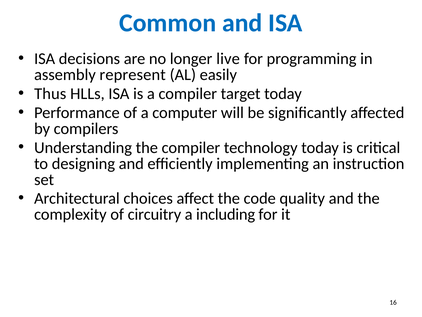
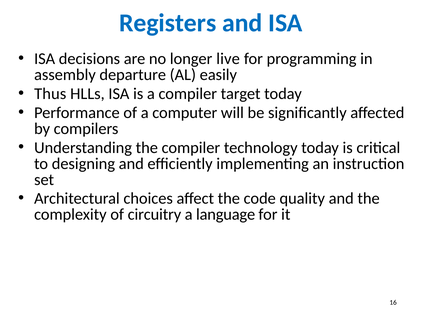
Common: Common -> Registers (168, 23)
represent: represent -> departure (133, 75)
including: including -> language (226, 214)
